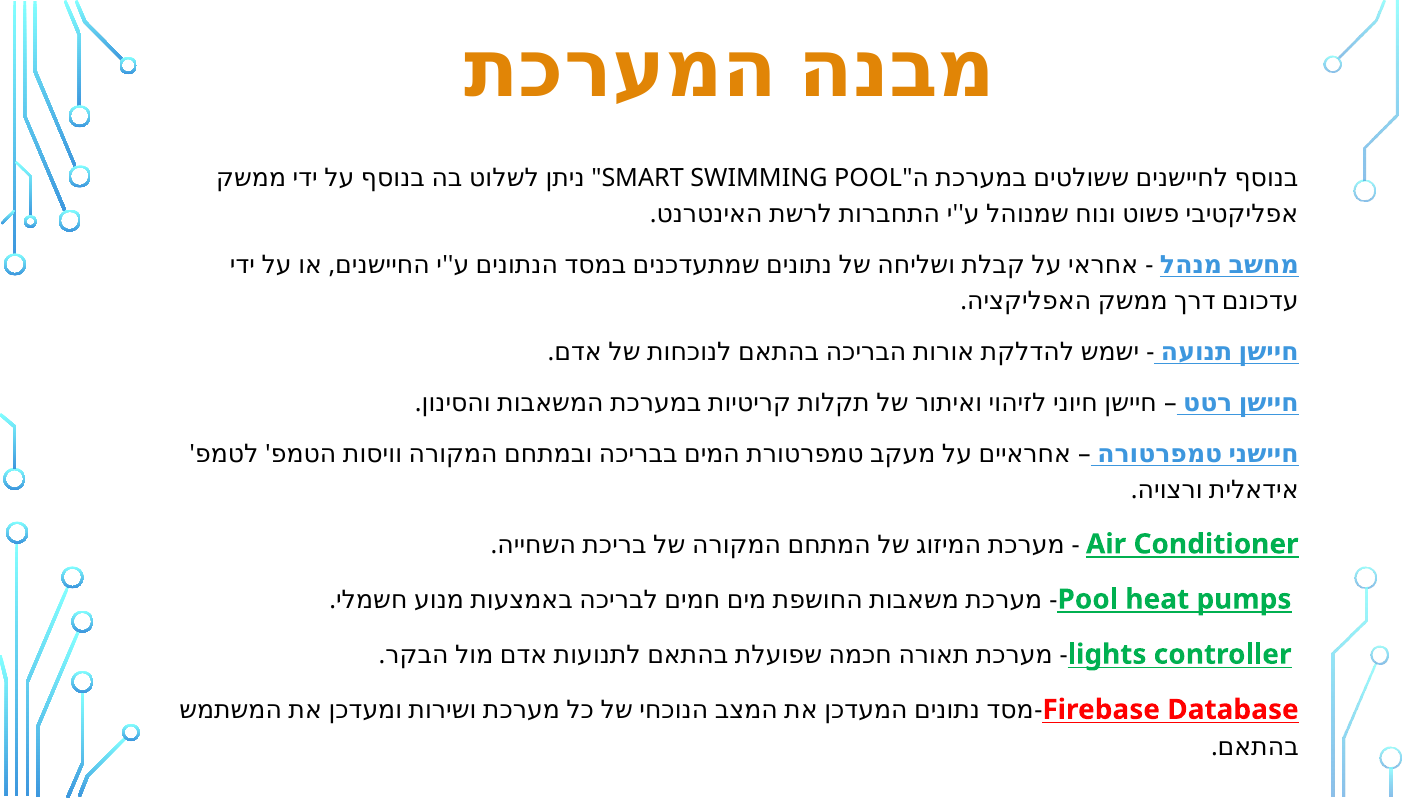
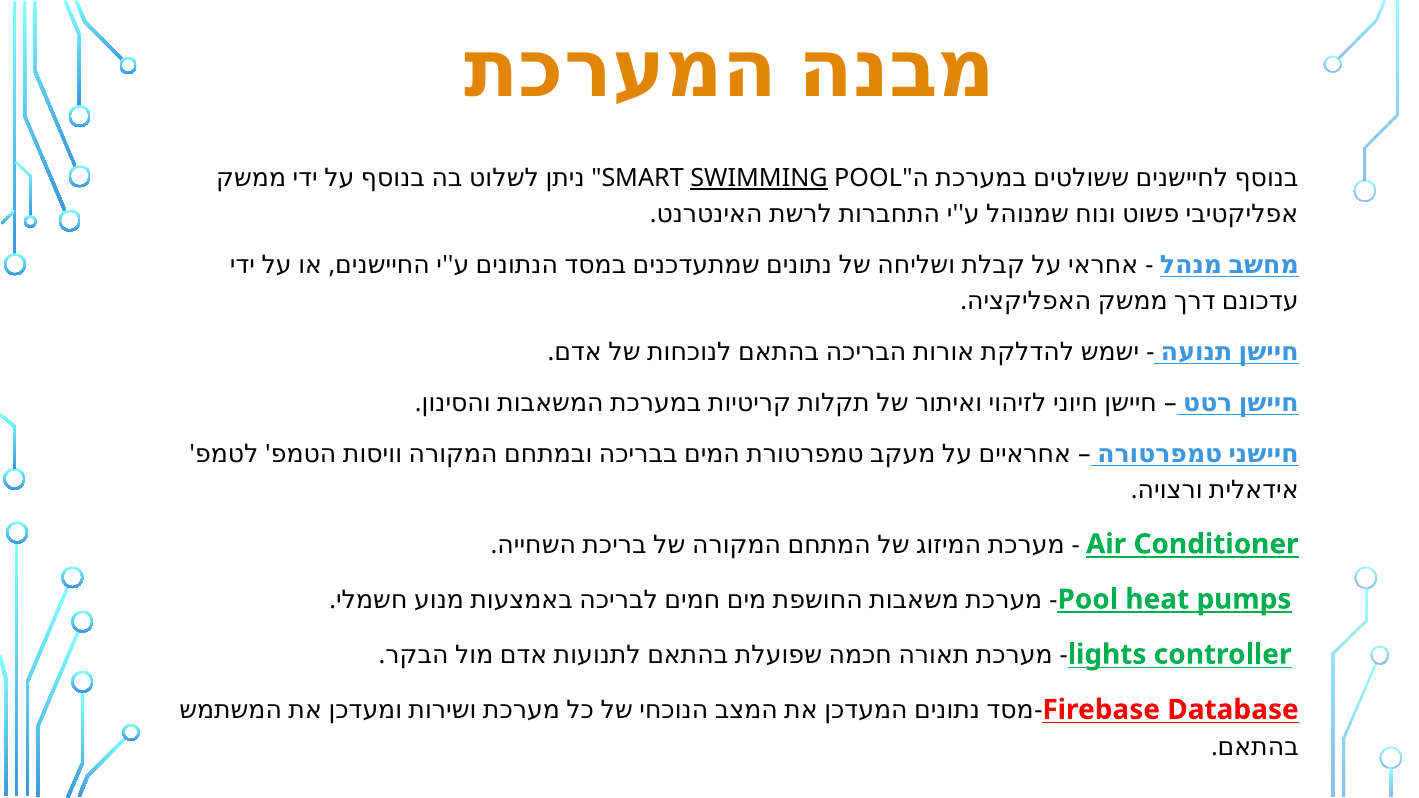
SWIMMING underline: none -> present (759, 178)
